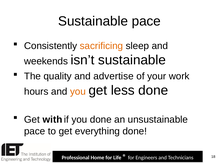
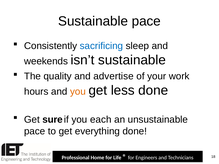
sacrificing colour: orange -> blue (101, 46)
with: with -> sure (53, 120)
you done: done -> each (101, 120)
